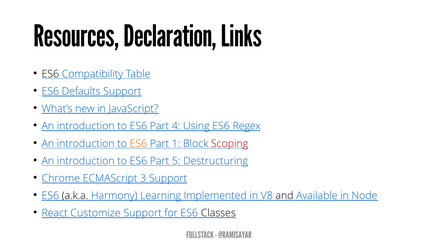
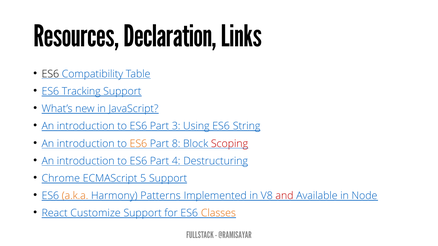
Defaults: Defaults -> Tracking (81, 91)
4: 4 -> 3 (176, 126)
Regex: Regex -> String (247, 126)
1: 1 -> 8 (176, 144)
5: 5 -> 4 (176, 161)
3: 3 -> 5 (143, 179)
a.k.a colour: black -> orange (75, 196)
Learning: Learning -> Patterns (161, 196)
and colour: black -> red (284, 196)
Classes colour: black -> orange (218, 214)
